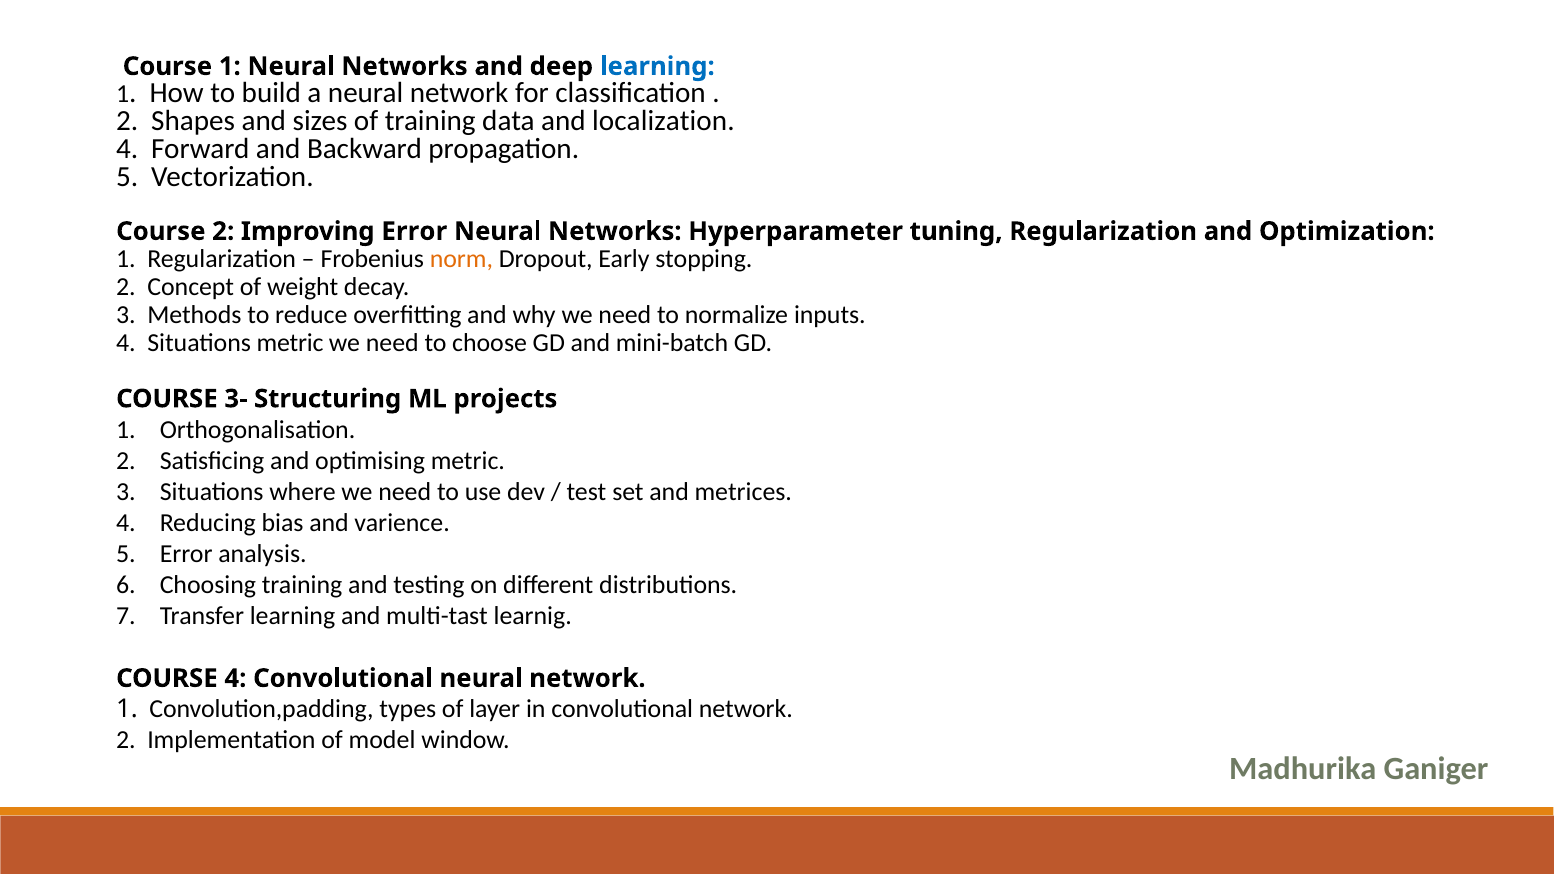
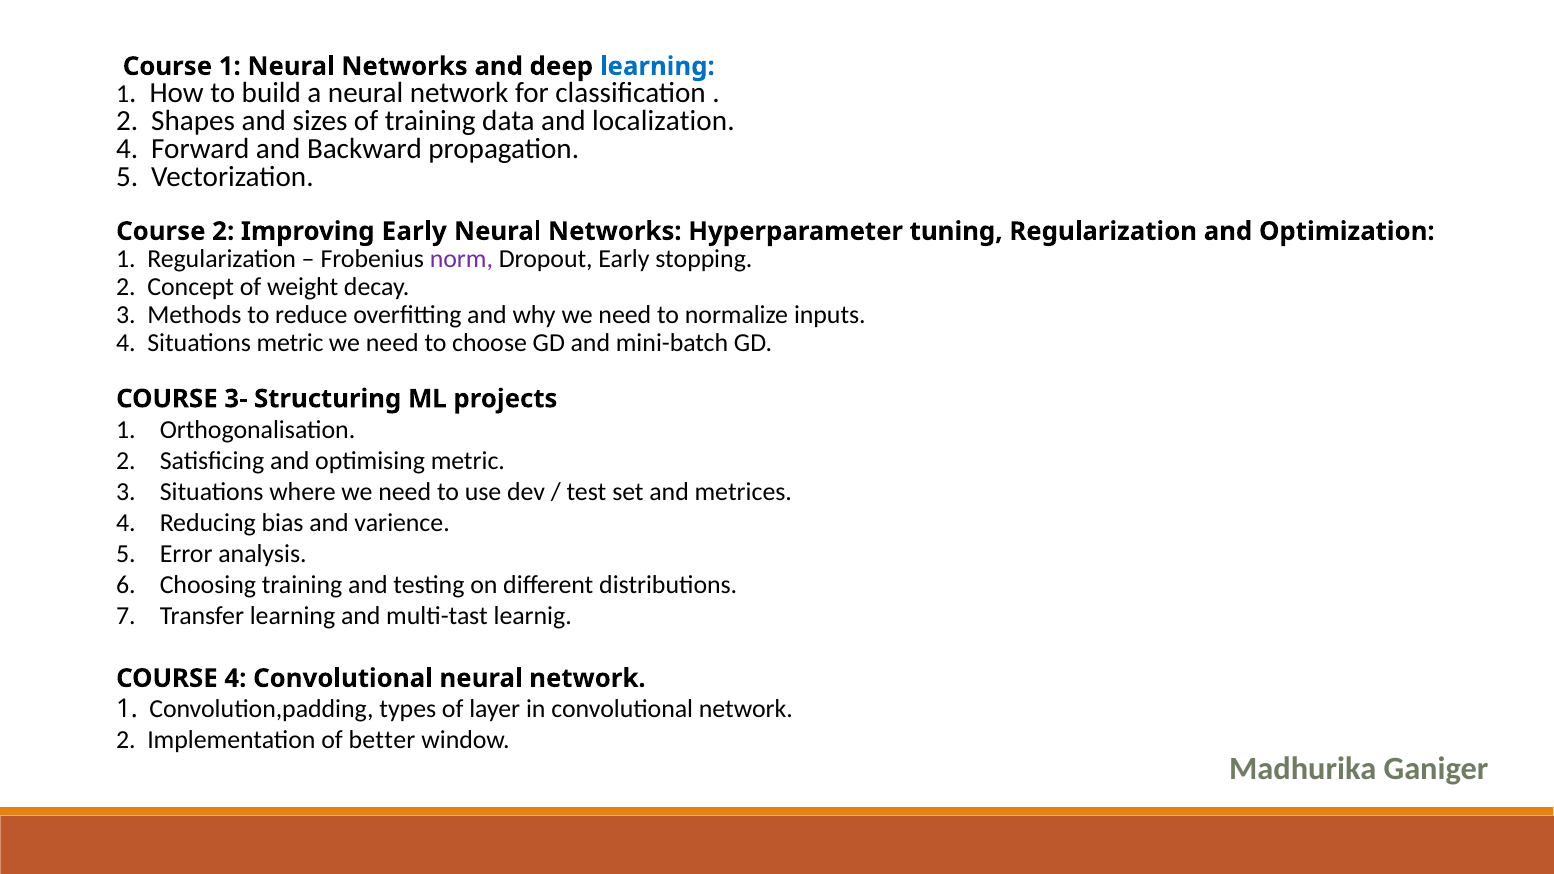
Improving Error: Error -> Early (414, 231)
norm colour: orange -> purple (461, 259)
model: model -> better (382, 741)
